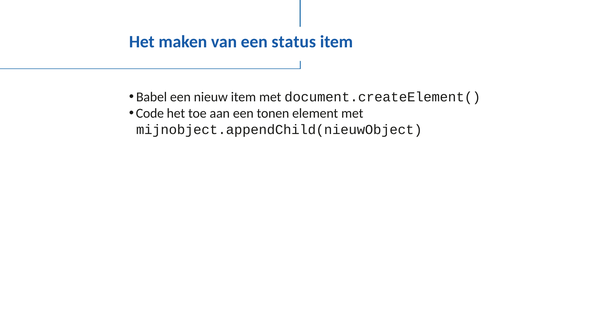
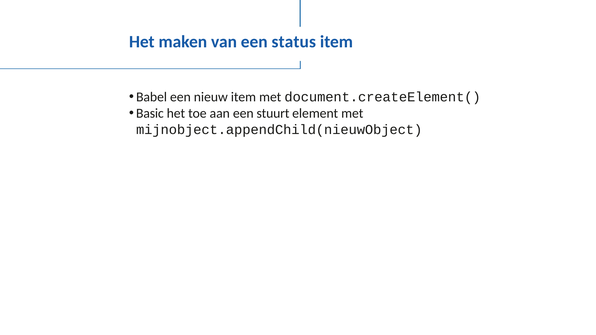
Code: Code -> Basic (150, 114)
tonen: tonen -> stuurt (273, 114)
